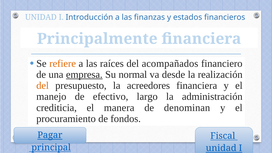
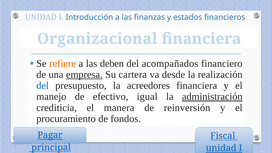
Principalmente: Principalmente -> Organizacional (97, 39)
raíces: raíces -> deben (112, 64)
normal: normal -> cartera (133, 75)
del colour: orange -> blue (43, 86)
largo: largo -> igual (147, 97)
administración underline: none -> present (212, 97)
denominan: denominan -> reinversión (187, 108)
